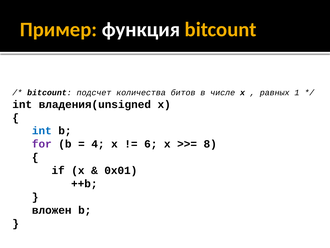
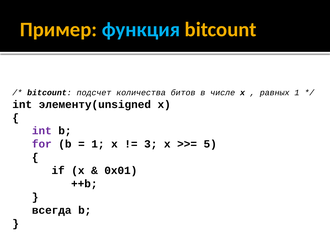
функция colour: white -> light blue (141, 30)
владения(unsigned: владения(unsigned -> элементу(unsigned (95, 104)
int colour: blue -> purple (42, 131)
4: 4 -> 1 (98, 144)
6: 6 -> 3 (151, 144)
8: 8 -> 5 (210, 144)
вложен: вложен -> всегда (52, 210)
